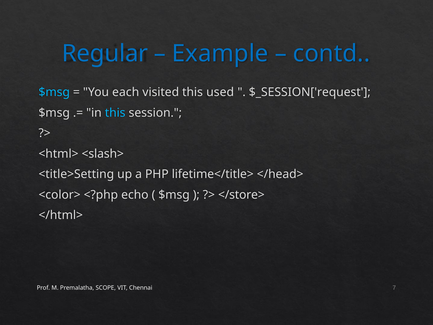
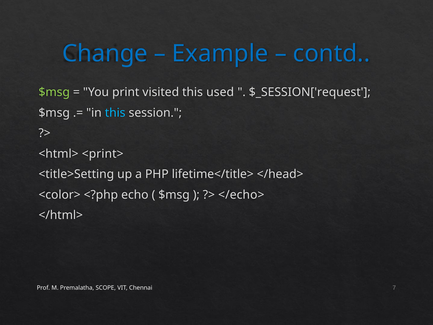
Regular: Regular -> Change (105, 54)
$msg colour: light blue -> light green (54, 92)
each: each -> print (126, 92)
<slash>: <slash> -> <print> (103, 154)
</store>: </store> -> </echo> (241, 195)
